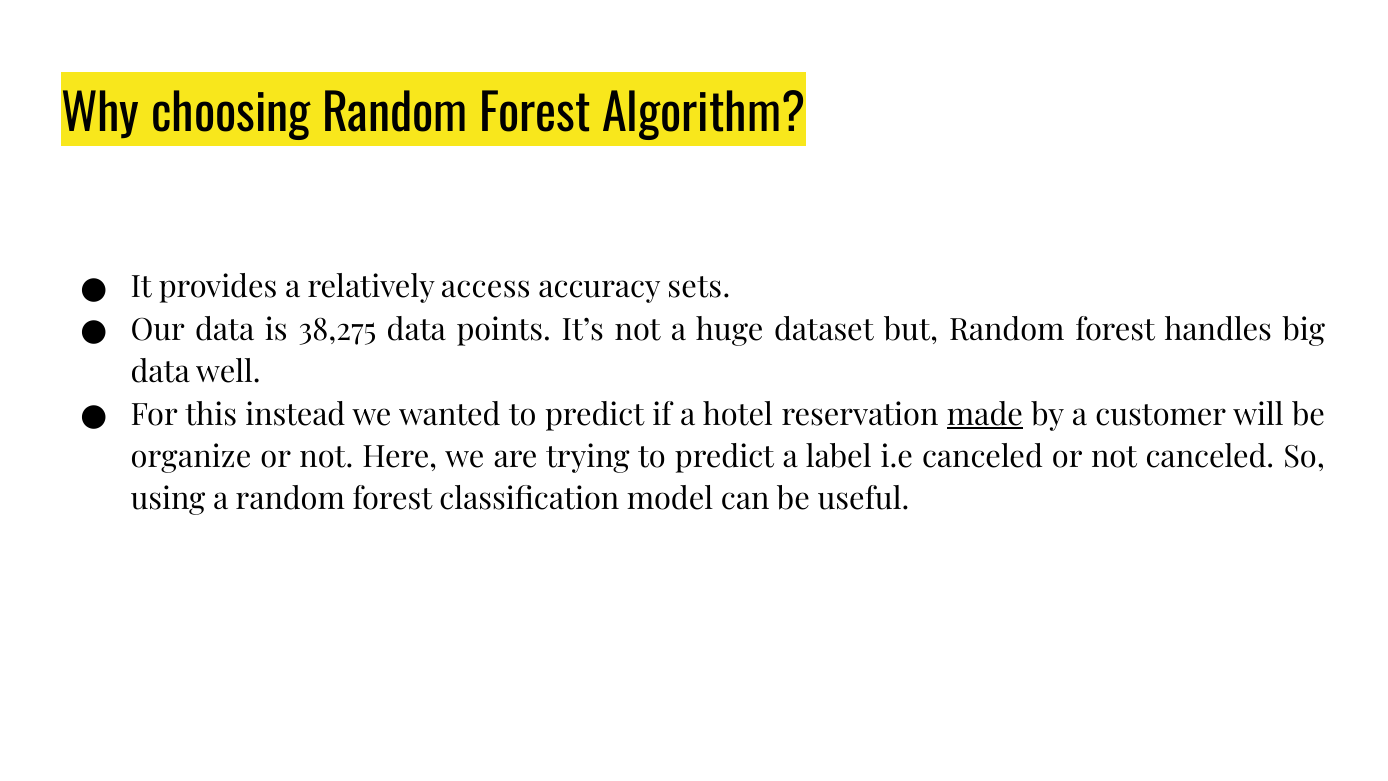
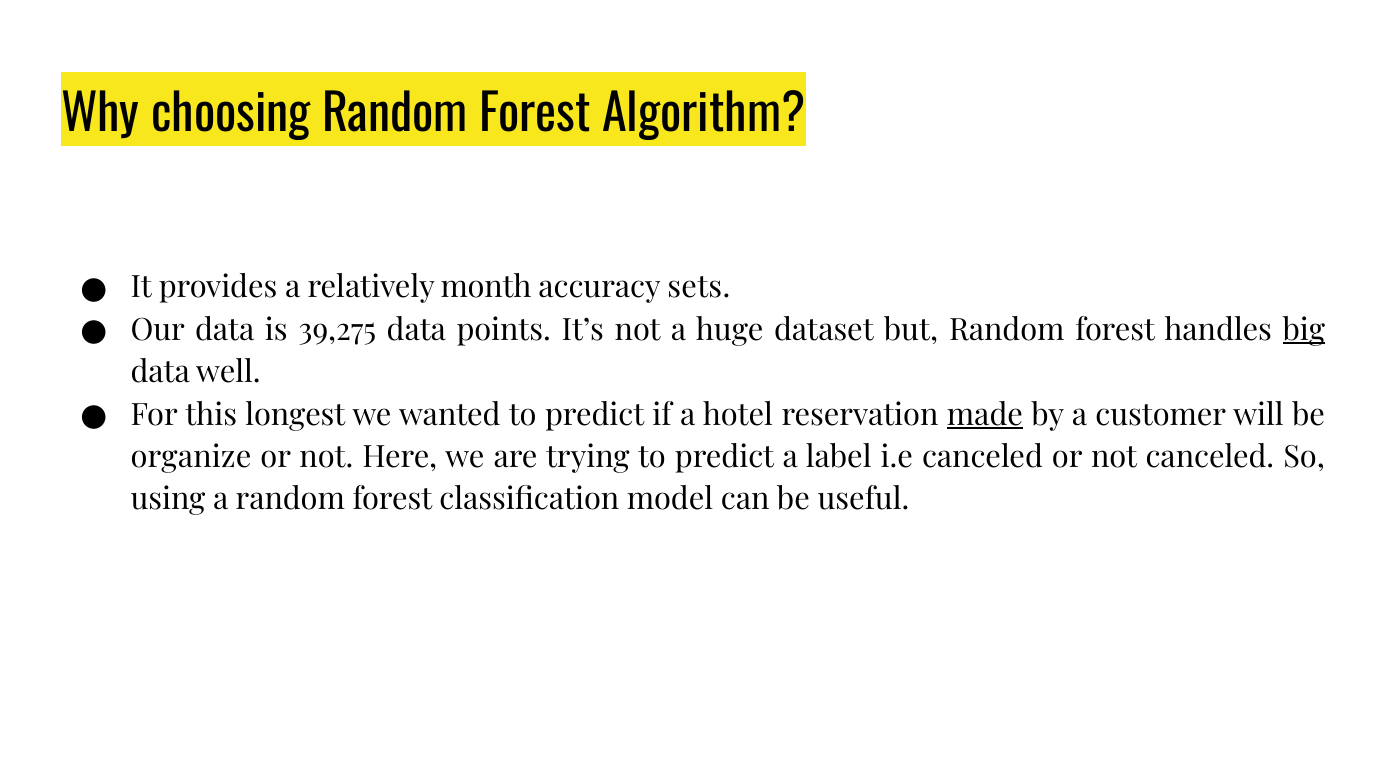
access: access -> month (486, 287)
38,275: 38,275 -> 39,275 (337, 330)
big underline: none -> present (1304, 330)
instead: instead -> longest (295, 415)
